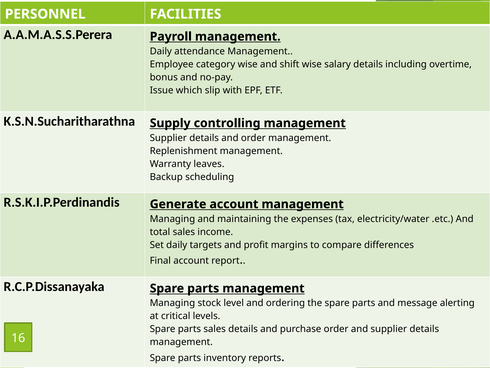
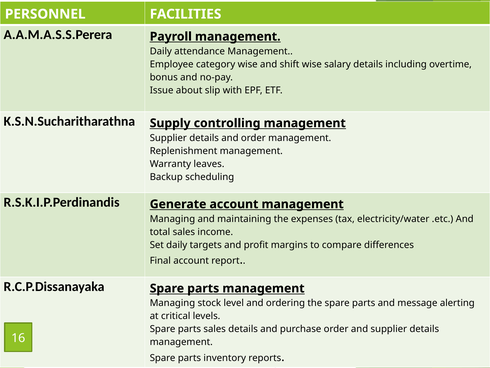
which: which -> about (189, 90)
